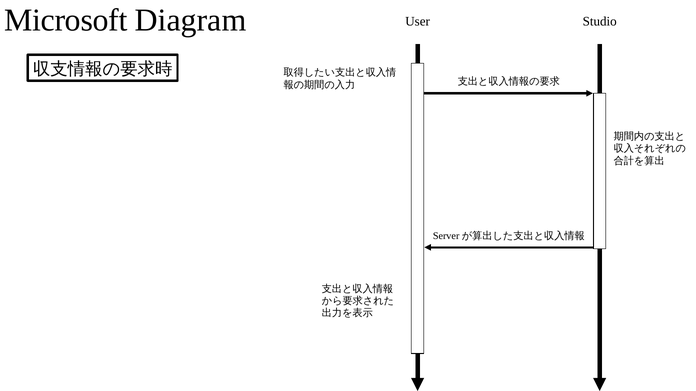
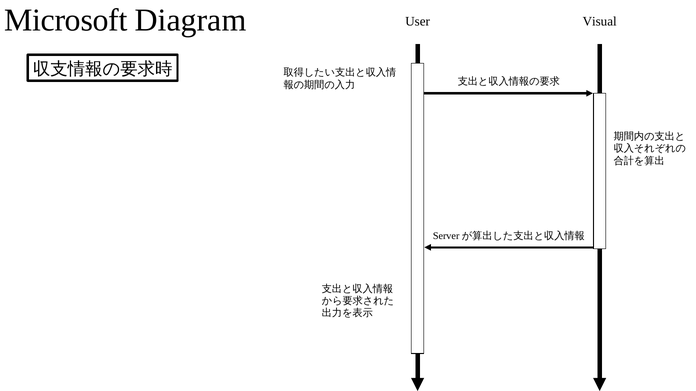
Studio: Studio -> Visual (600, 21)
